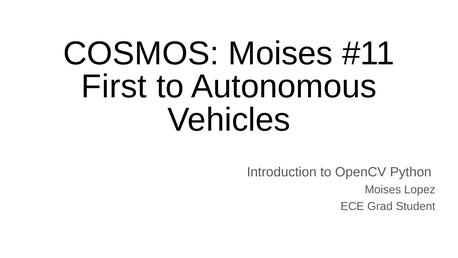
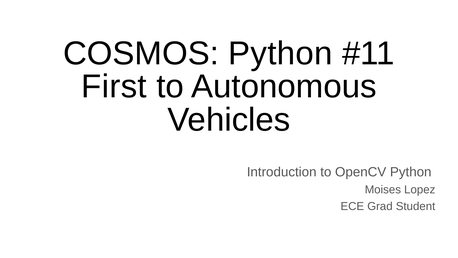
COSMOS Moises: Moises -> Python (280, 53)
